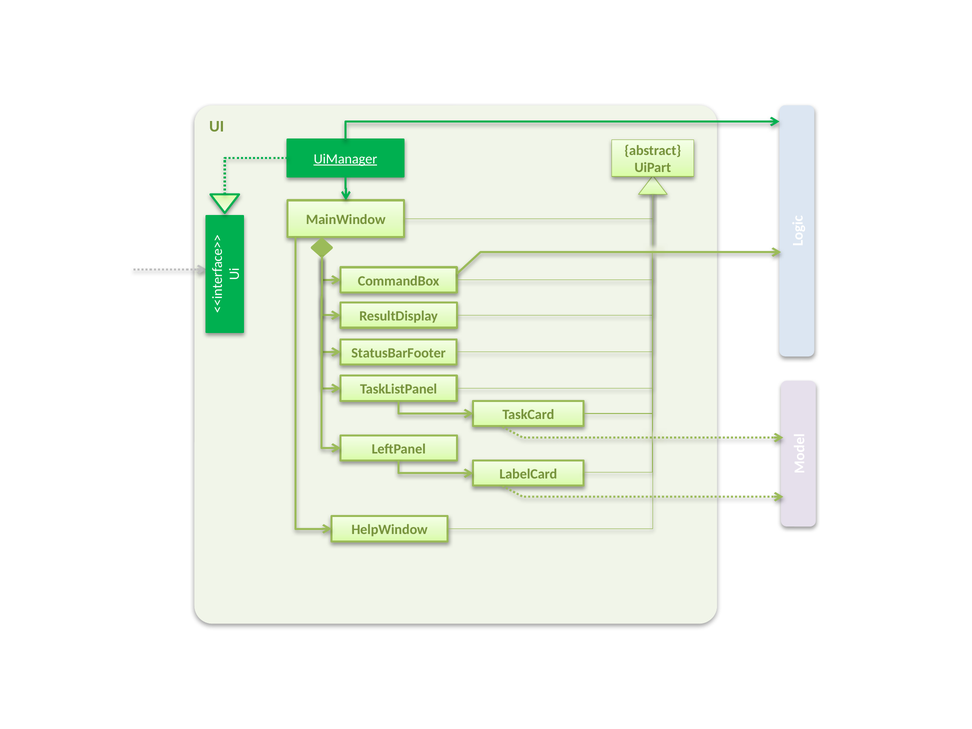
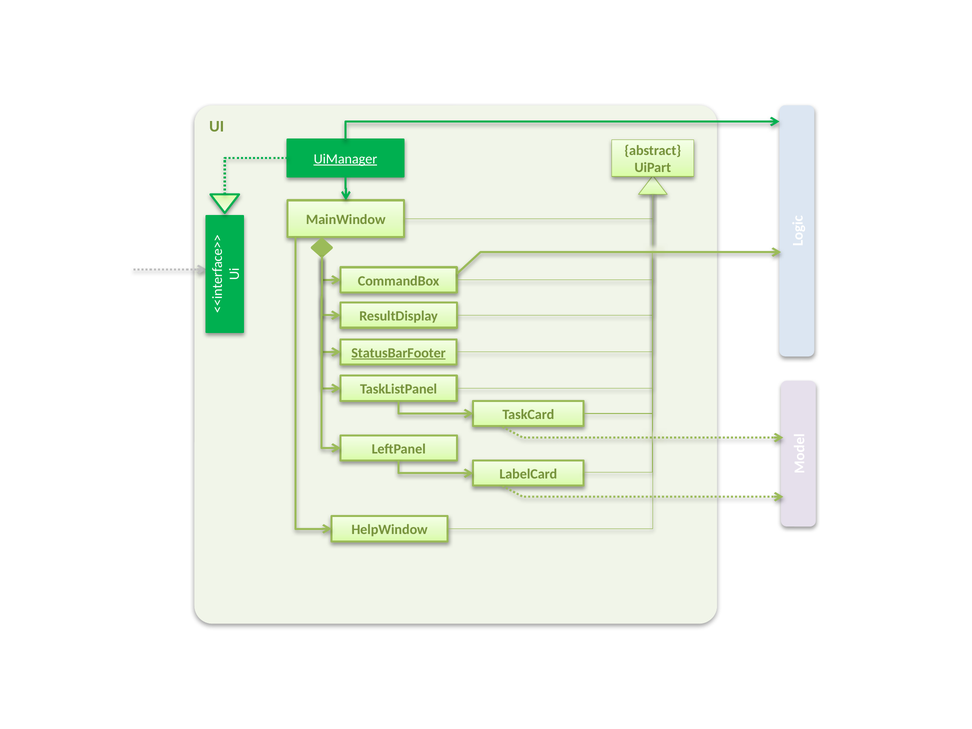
StatusBarFooter underline: none -> present (399, 353)
